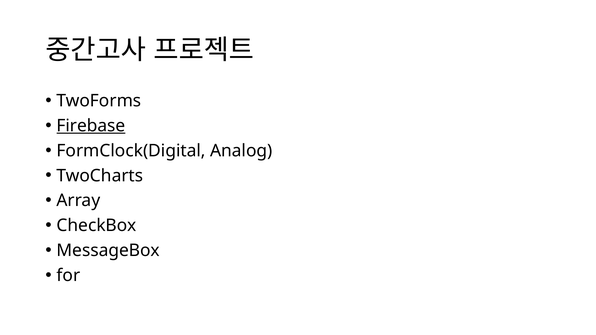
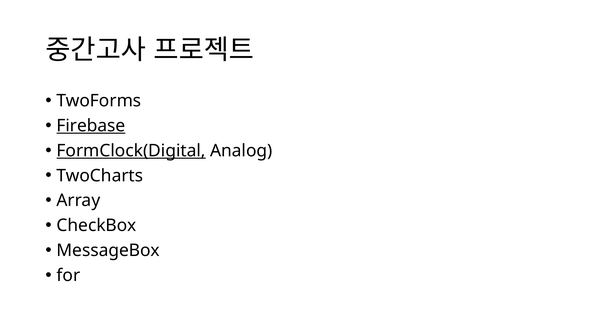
FormClock(Digital underline: none -> present (131, 151)
